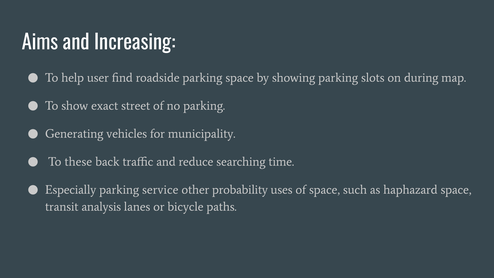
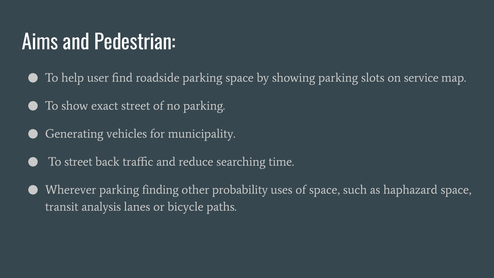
Increasing: Increasing -> Pedestrian (135, 43)
during: during -> service (421, 78)
To these: these -> street (78, 162)
Especially: Especially -> Wherever (71, 190)
service: service -> finding (160, 190)
